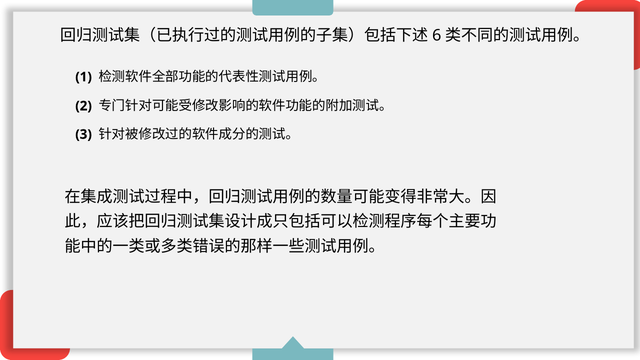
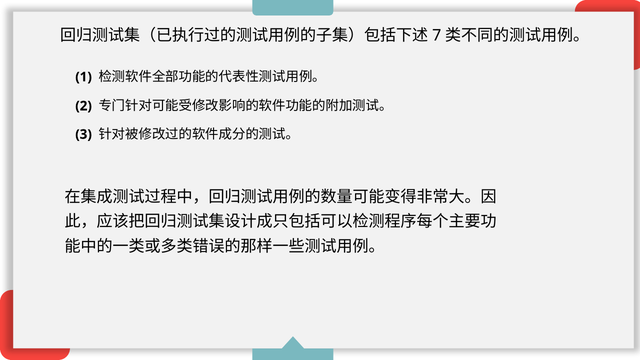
6: 6 -> 7 (437, 36)
